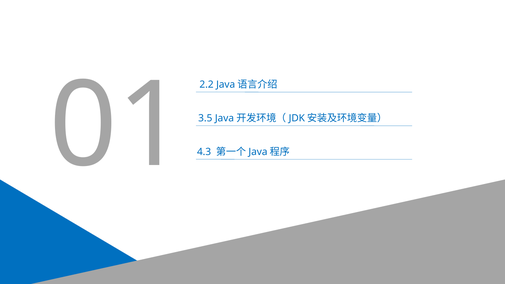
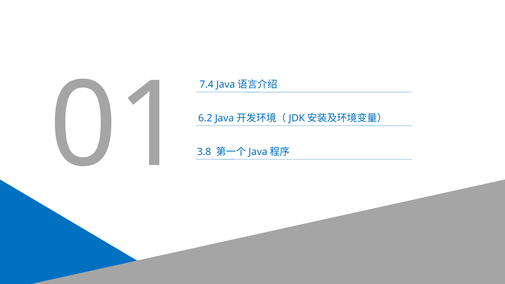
2.2: 2.2 -> 7.4 (207, 84)
3.5: 3.5 -> 6.2 (205, 118)
4.3: 4.3 -> 3.8 (204, 152)
